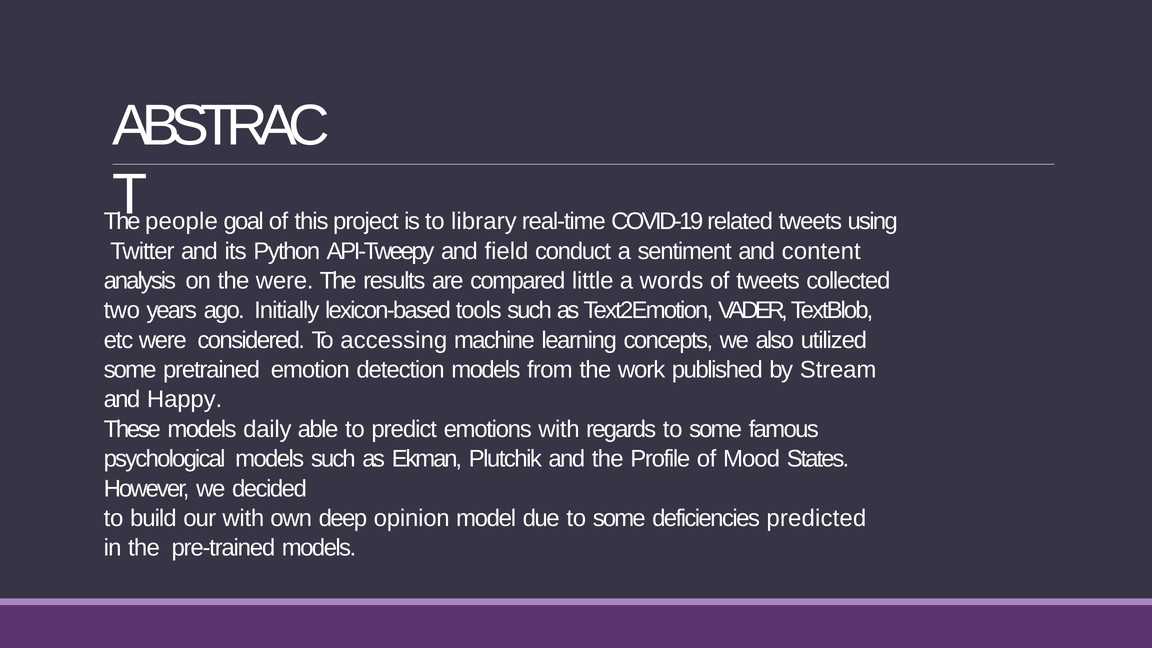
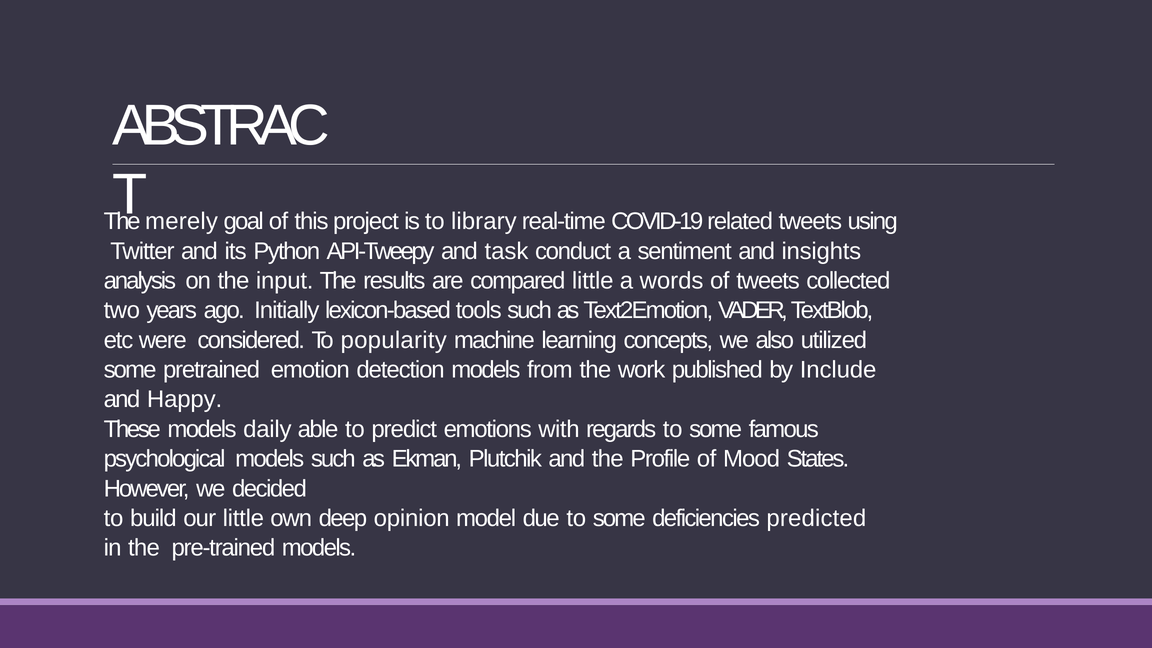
people: people -> merely (182, 222)
field: field -> task (506, 251)
content: content -> insights (821, 251)
the were: were -> input (285, 281)
accessing: accessing -> popularity (394, 340)
Stream: Stream -> Include (838, 370)
our with: with -> little (243, 518)
